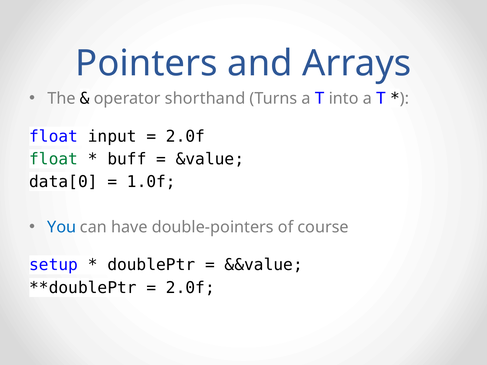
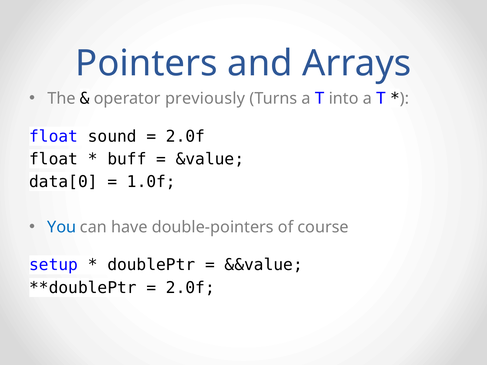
shorthand: shorthand -> previously (205, 99)
input: input -> sound (112, 136)
float colour: green -> black (54, 159)
